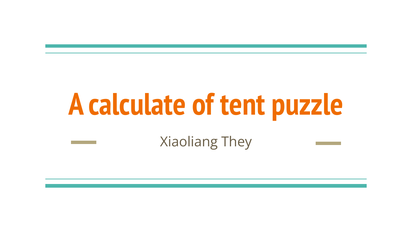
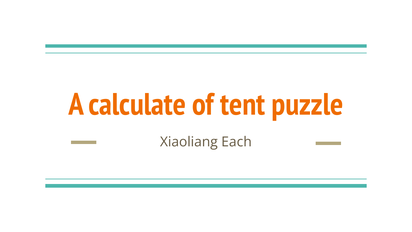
They: They -> Each (237, 142)
